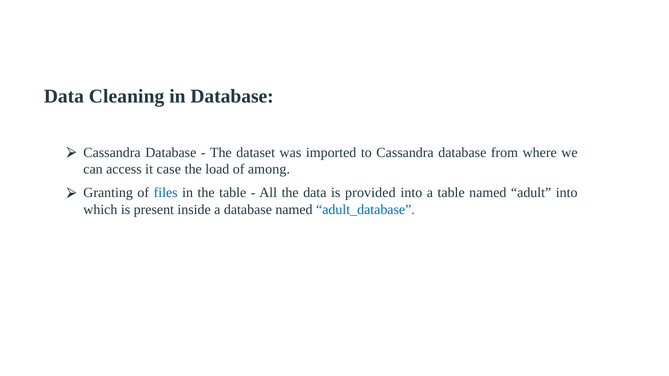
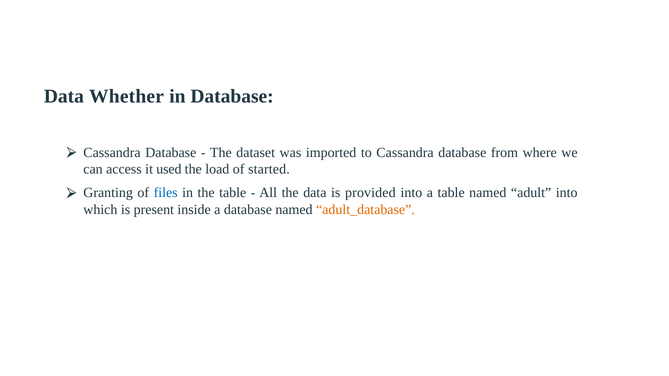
Cleaning: Cleaning -> Whether (127, 96)
case: case -> used (169, 169)
among: among -> started (269, 169)
adult_database colour: blue -> orange (365, 210)
